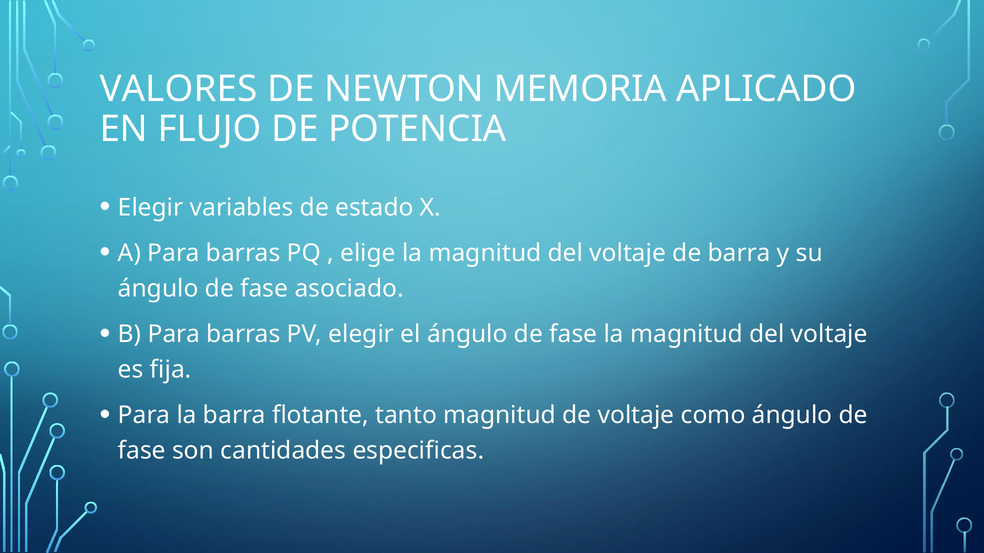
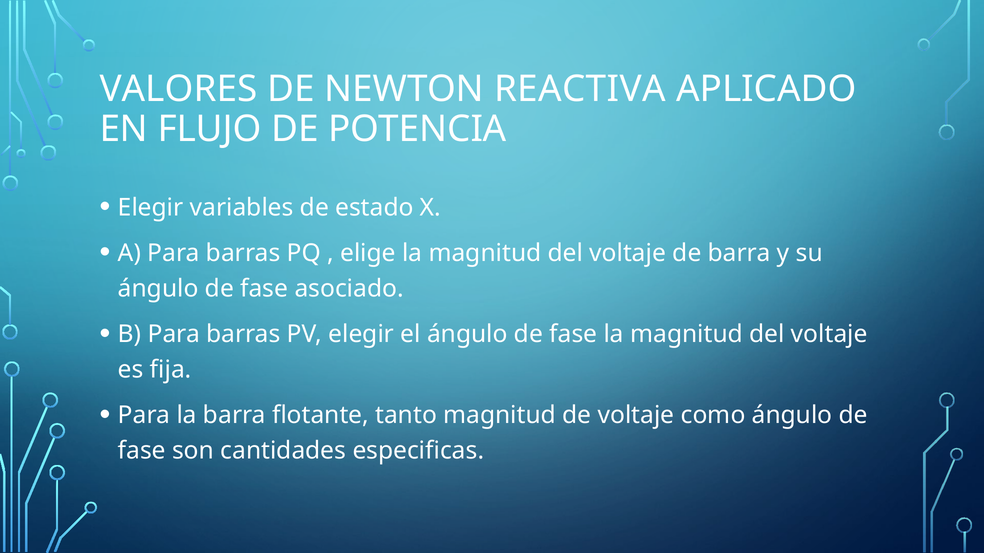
MEMORIA: MEMORIA -> REACTIVA (580, 89)
